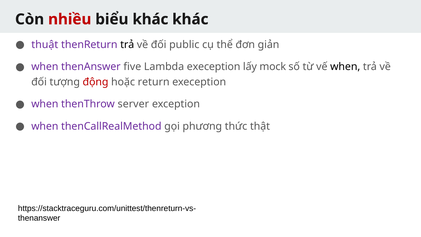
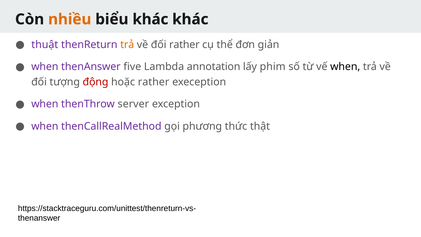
nhiều colour: red -> orange (70, 19)
trả colour: black -> orange (127, 45)
đối public: public -> rather (184, 45)
Lambda exeception: exeception -> annotation (214, 67)
mock: mock -> phim (273, 67)
hoặc return: return -> rather (154, 82)
